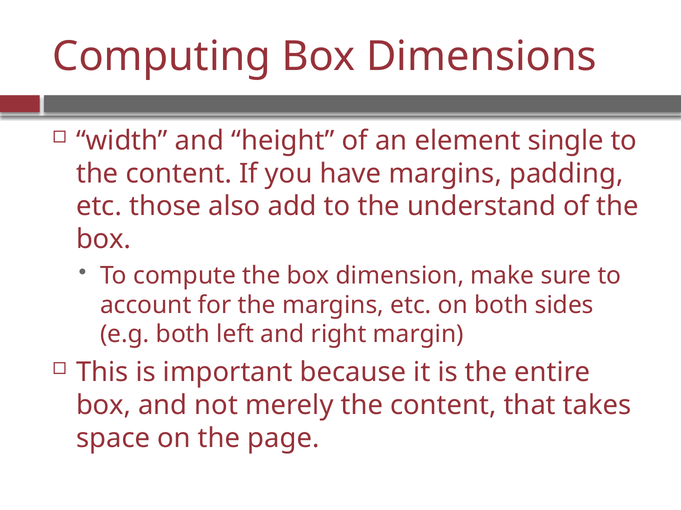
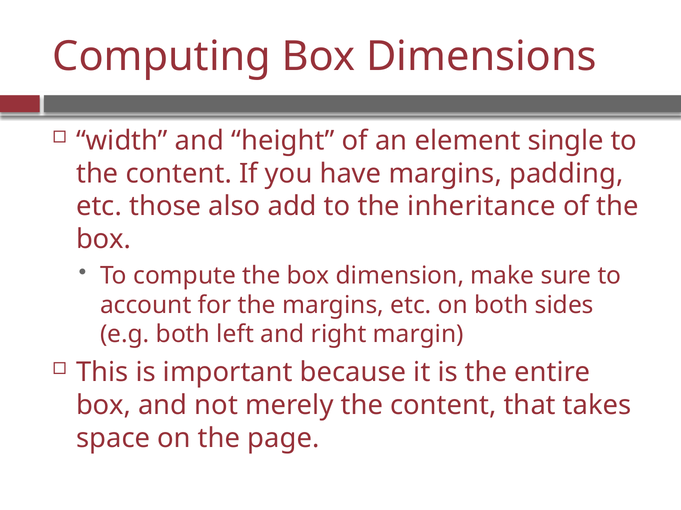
understand: understand -> inheritance (481, 207)
